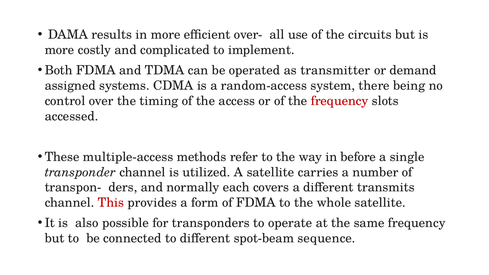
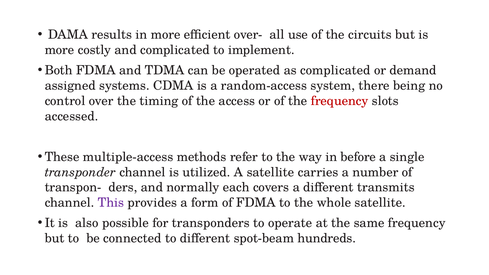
as transmitter: transmitter -> complicated (335, 70)
This colour: red -> purple (111, 203)
sequence: sequence -> hundreds (327, 238)
